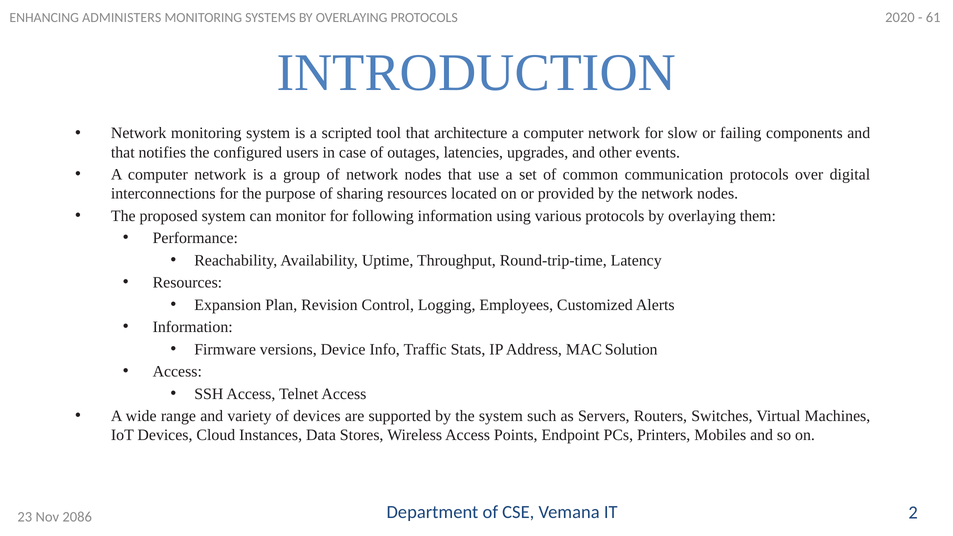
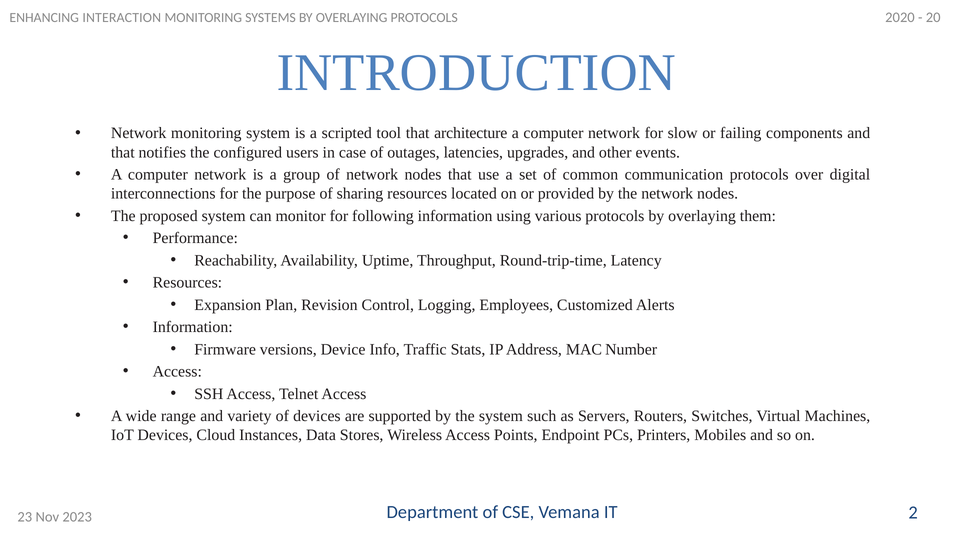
ADMINISTERS: ADMINISTERS -> INTERACTION (122, 18)
61: 61 -> 20 (933, 18)
Solution: Solution -> Number (631, 349)
2086: 2086 -> 2023 (77, 517)
